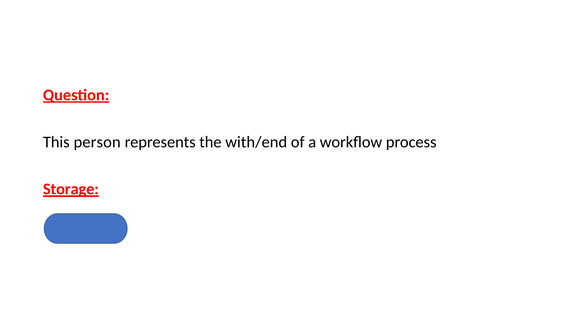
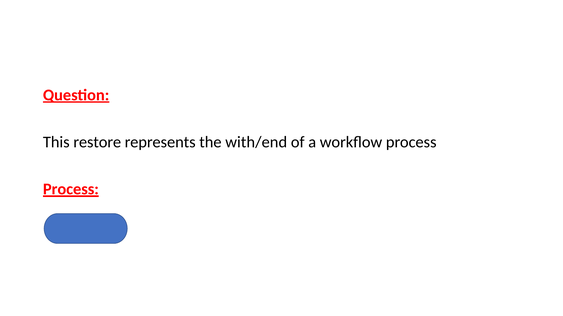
person: person -> restore (97, 142)
Storage: Storage -> Process (71, 190)
